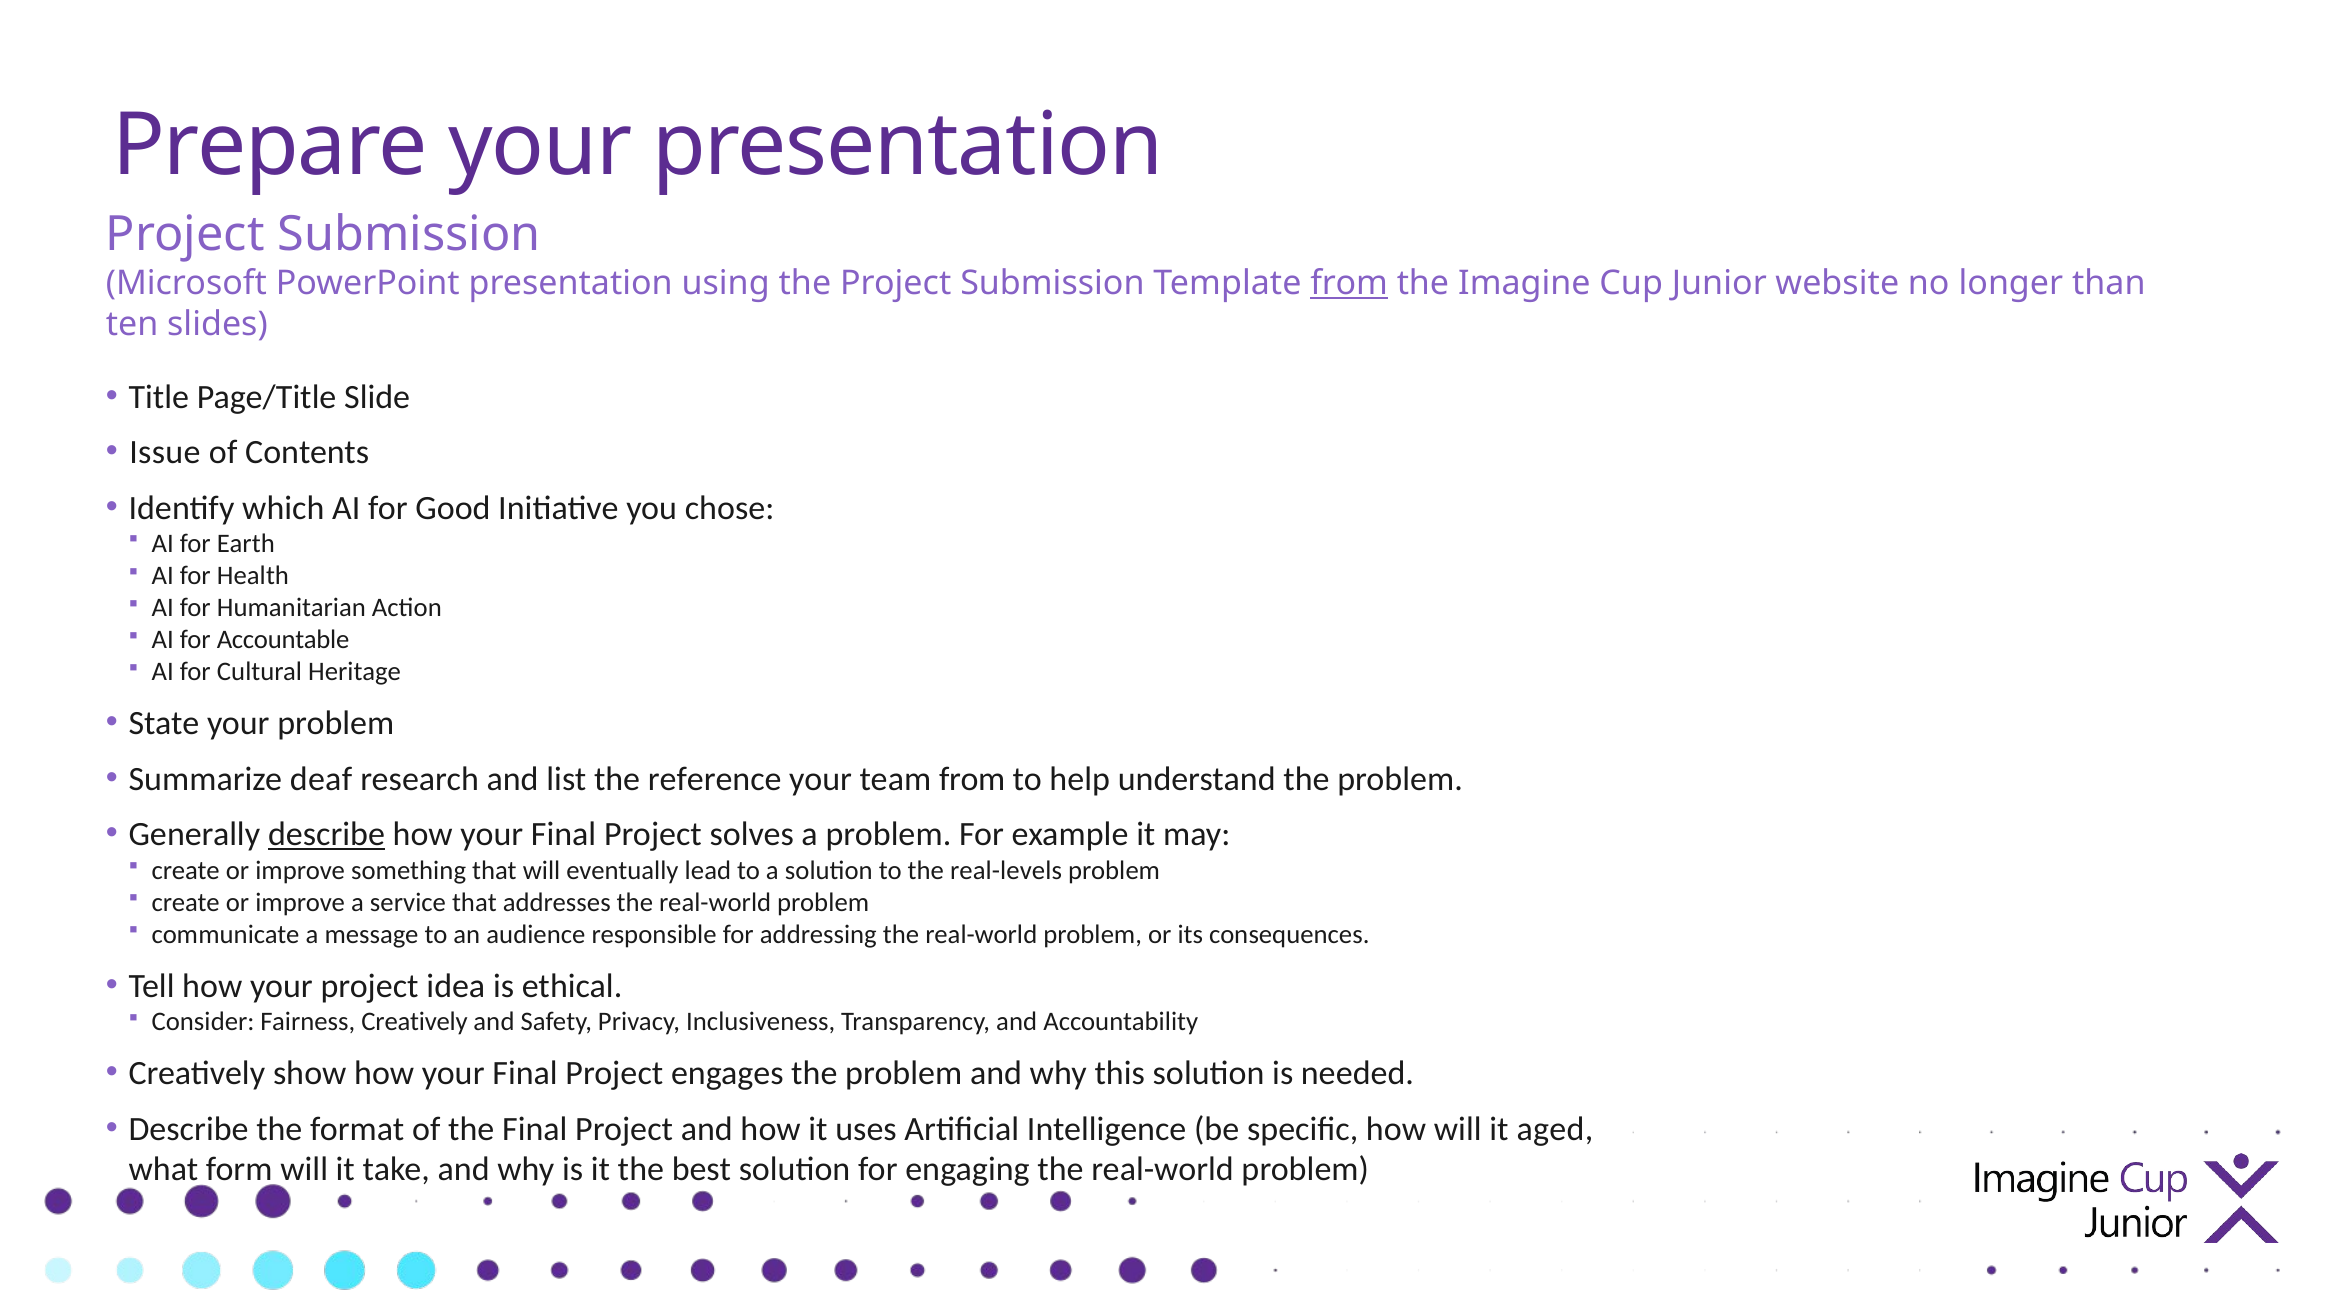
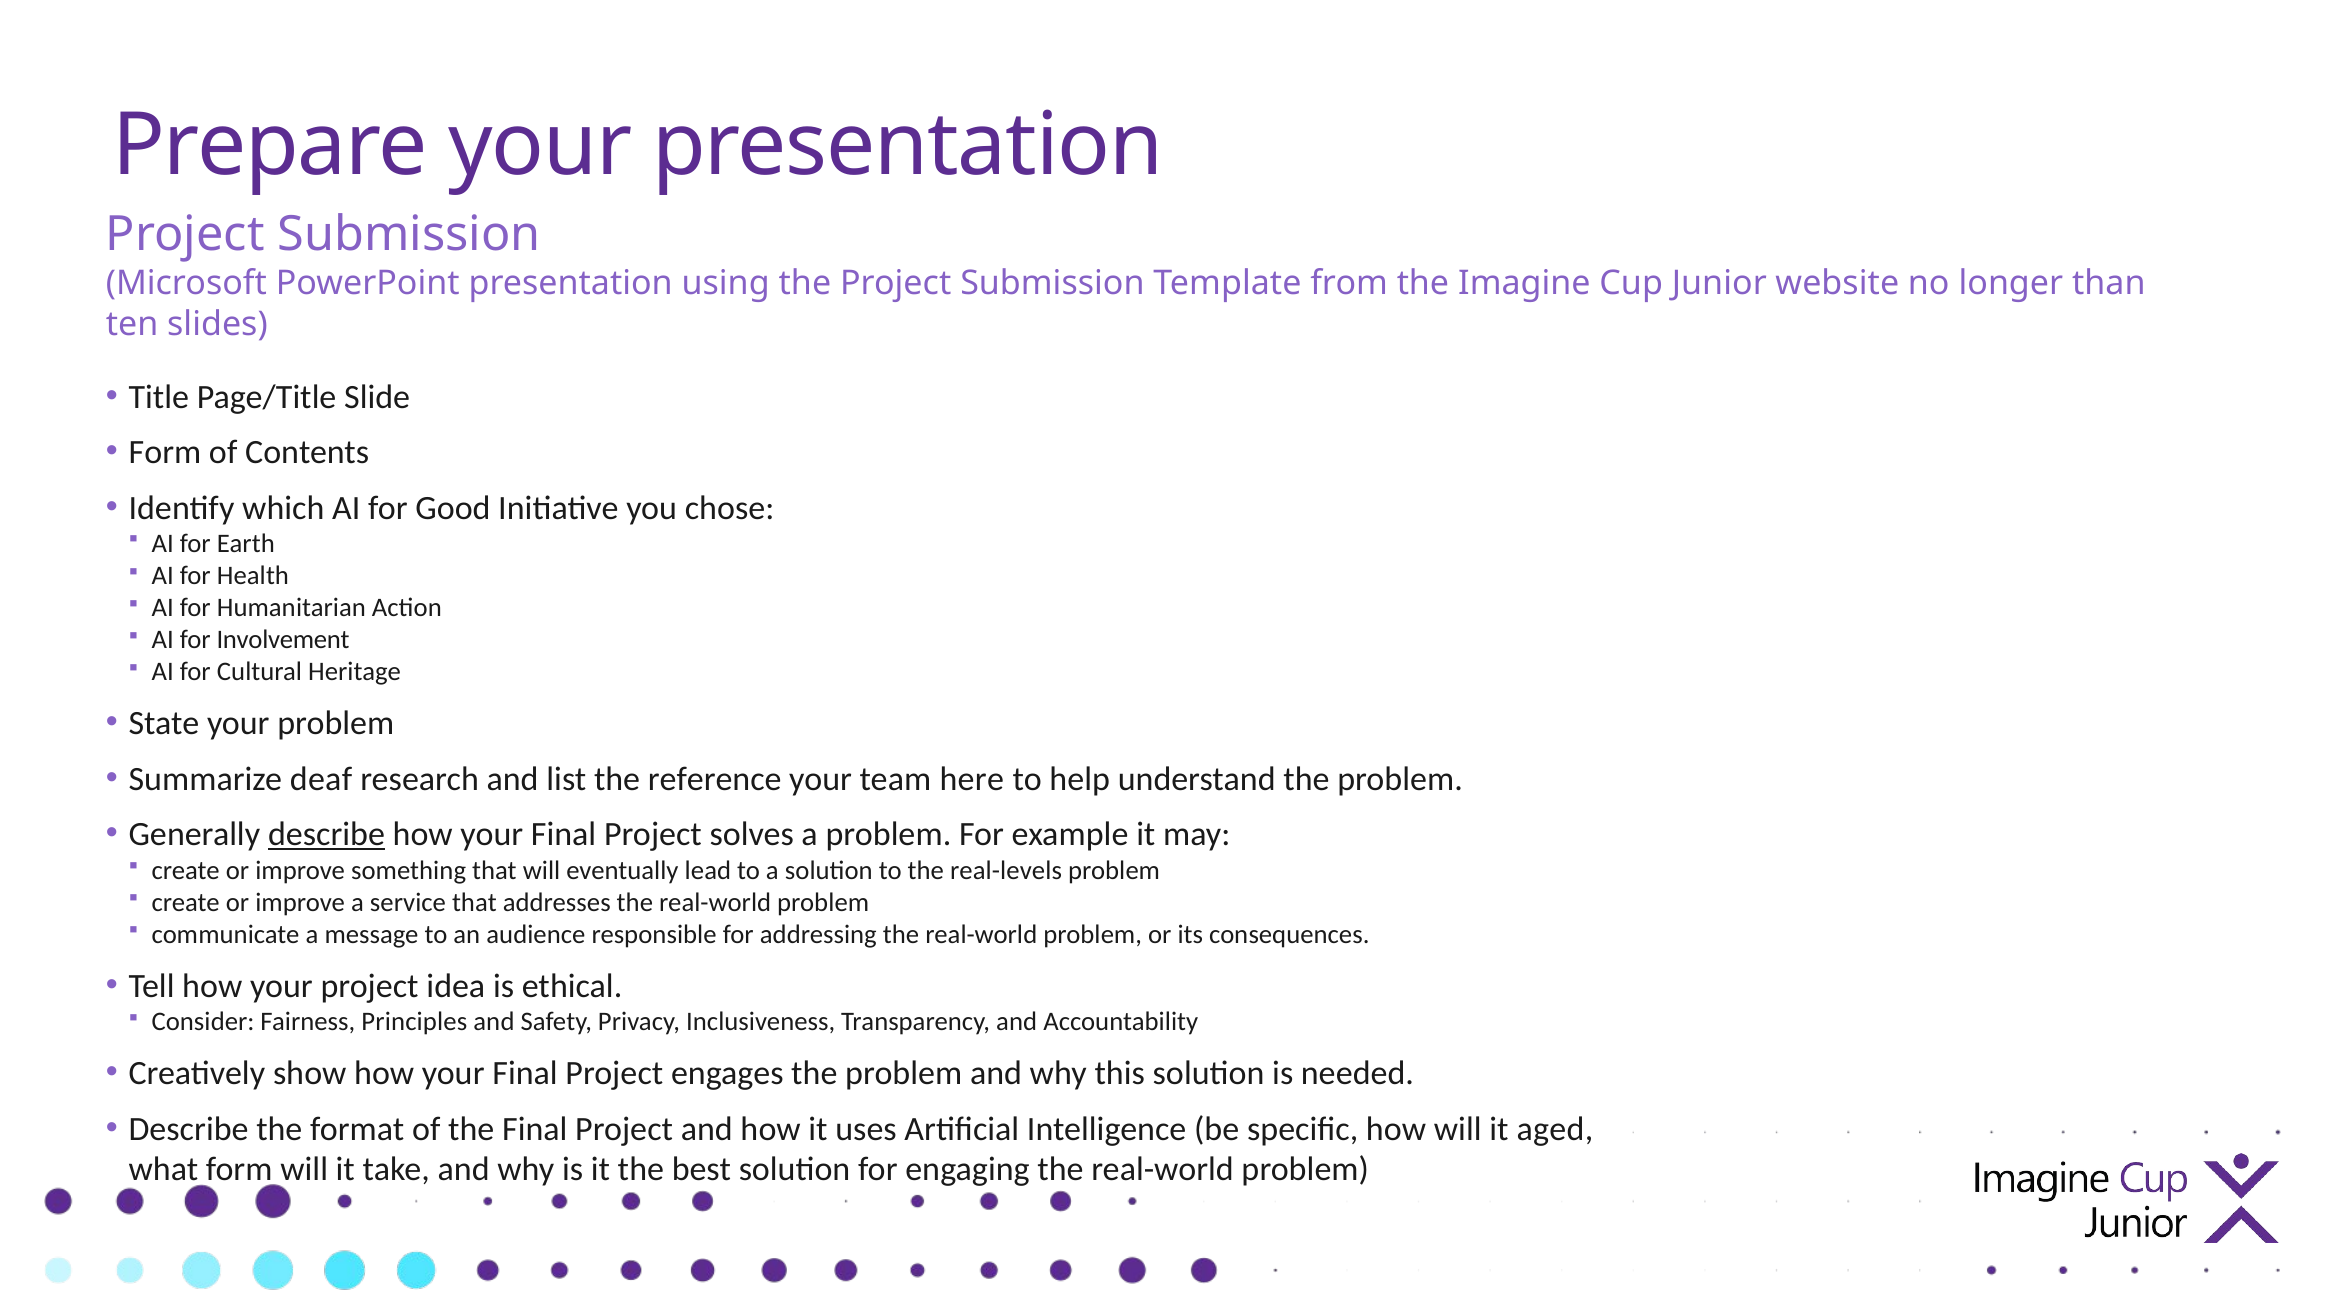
from underline: present -> none (1349, 283)
Issue: Issue -> Form (165, 452)
Accountable: Accountable -> Involvement (283, 640)
team from: from -> here (972, 779)
Fairness Creatively: Creatively -> Principles (414, 1022)
